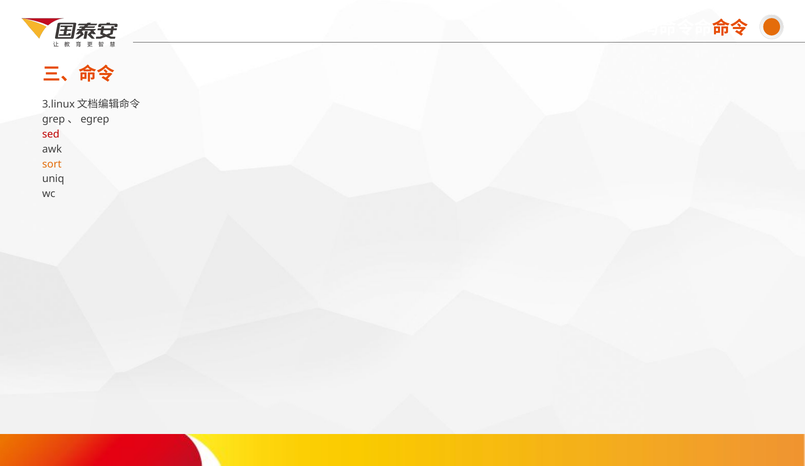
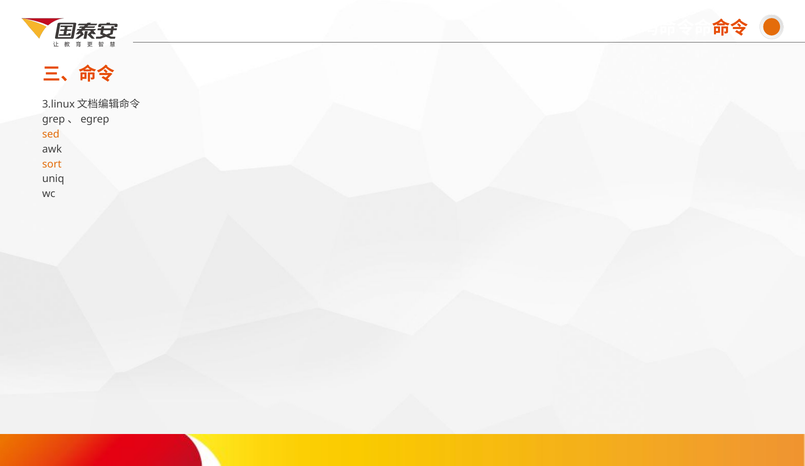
sed colour: red -> orange (51, 134)
